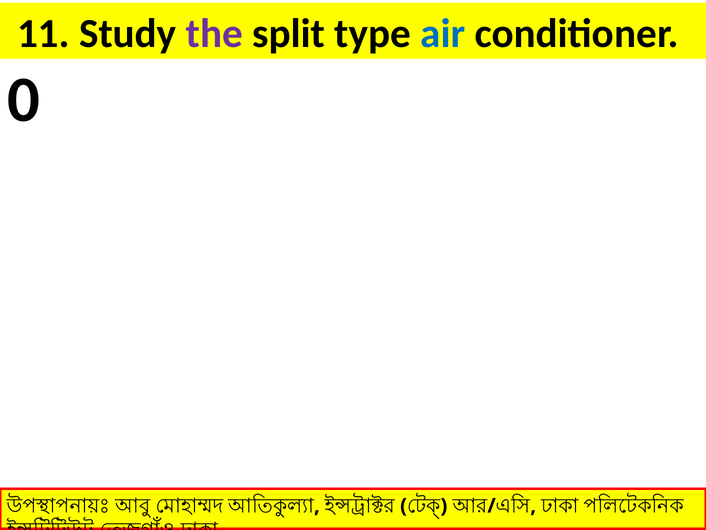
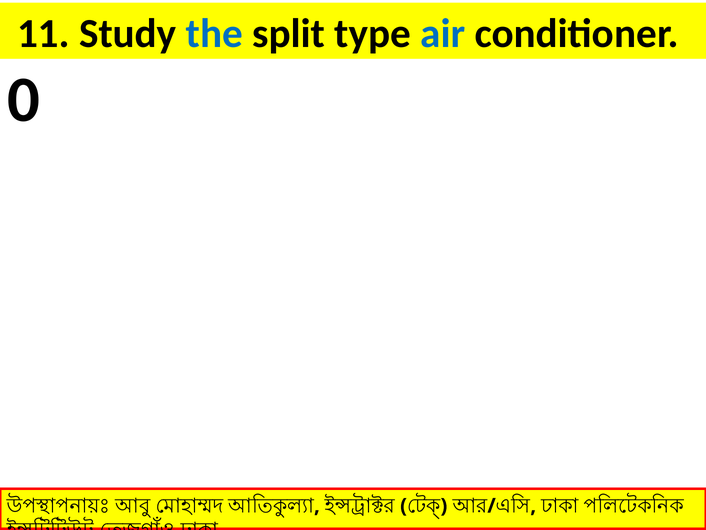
the colour: purple -> blue (214, 34)
